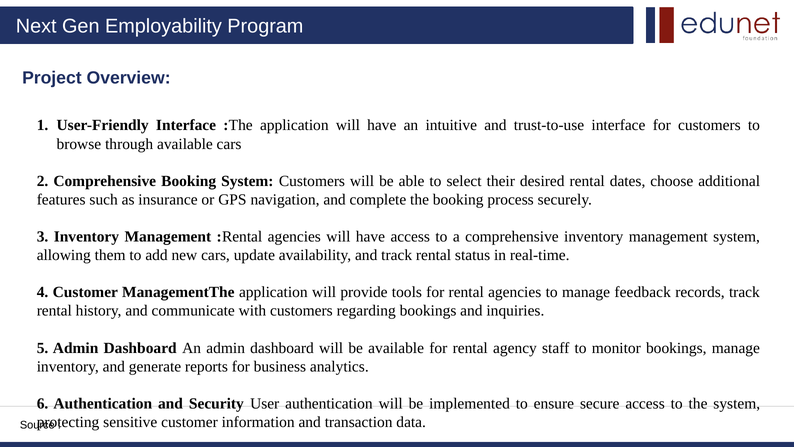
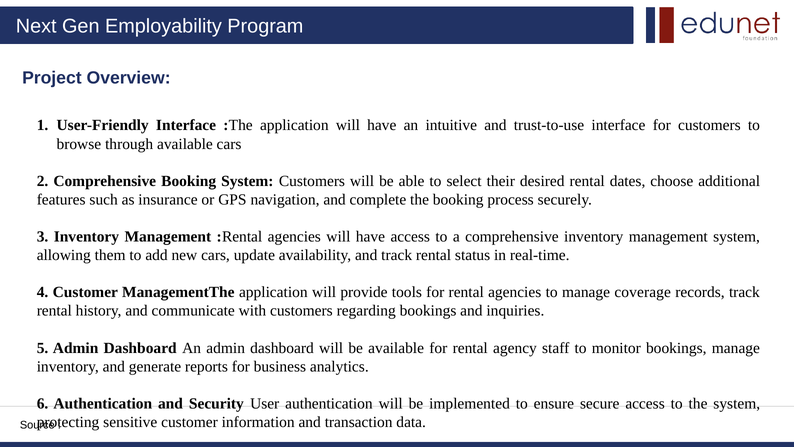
feedback: feedback -> coverage (643, 292)
